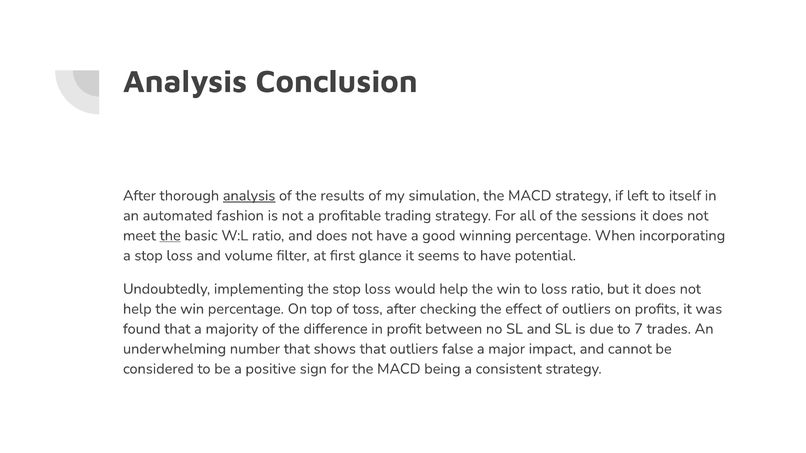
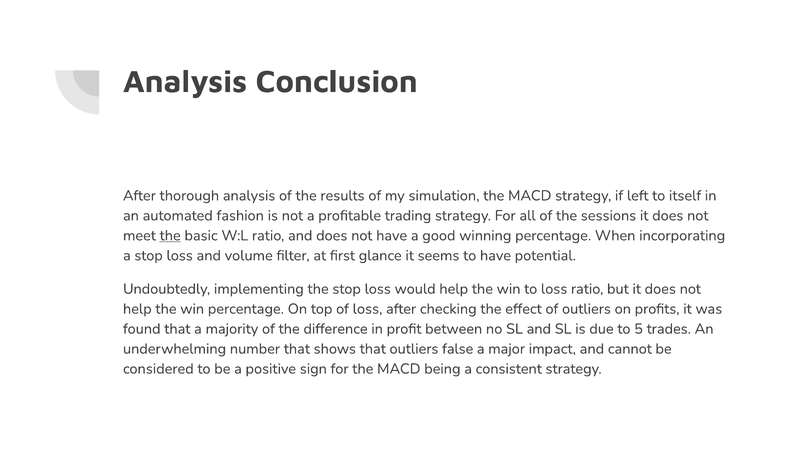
analysis underline: present -> none (249, 196)
of toss: toss -> loss (368, 309)
7: 7 -> 5 (639, 329)
